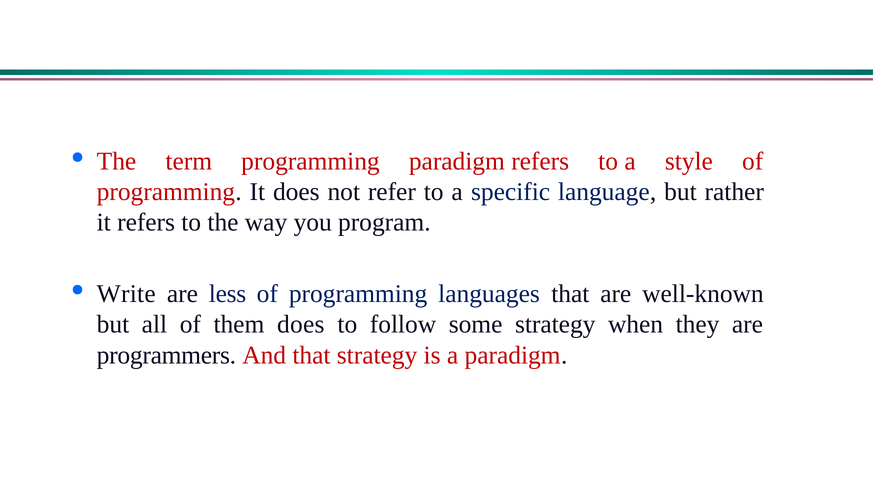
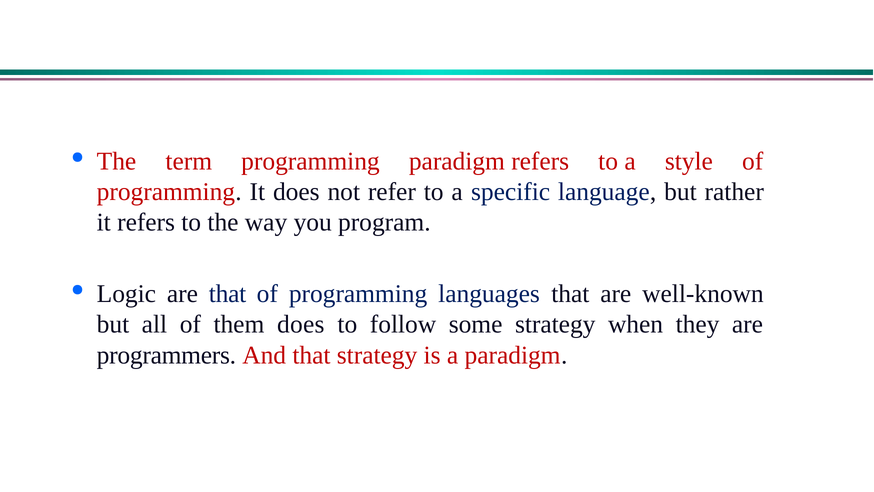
Write: Write -> Logic (126, 294)
are less: less -> that (228, 294)
